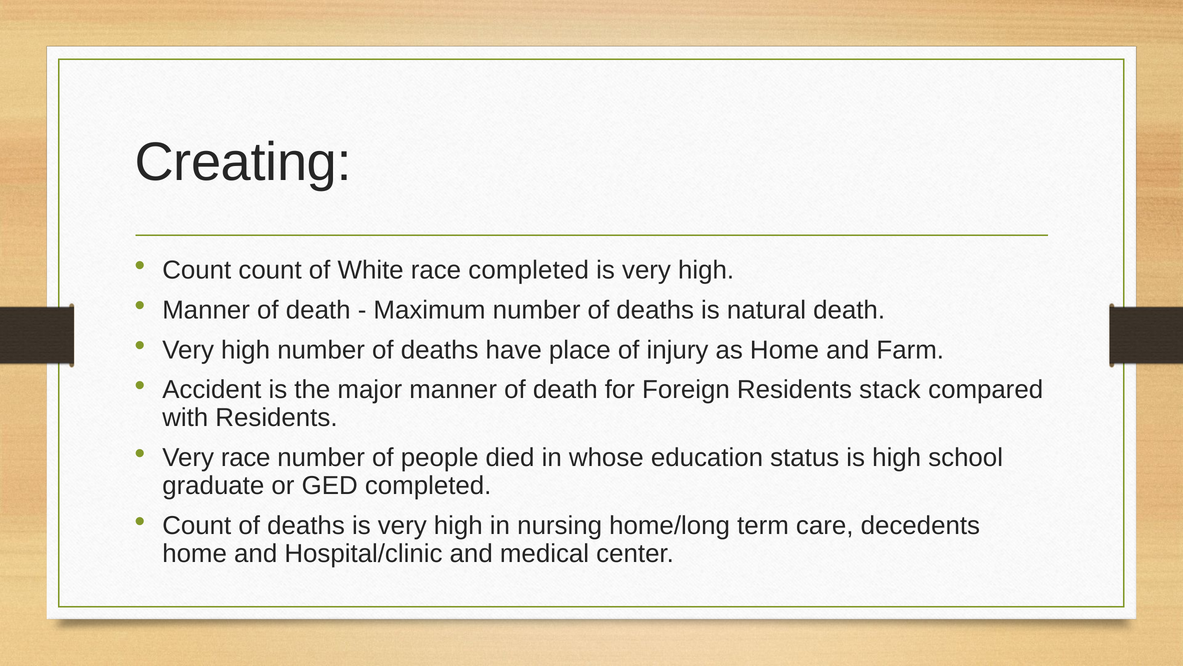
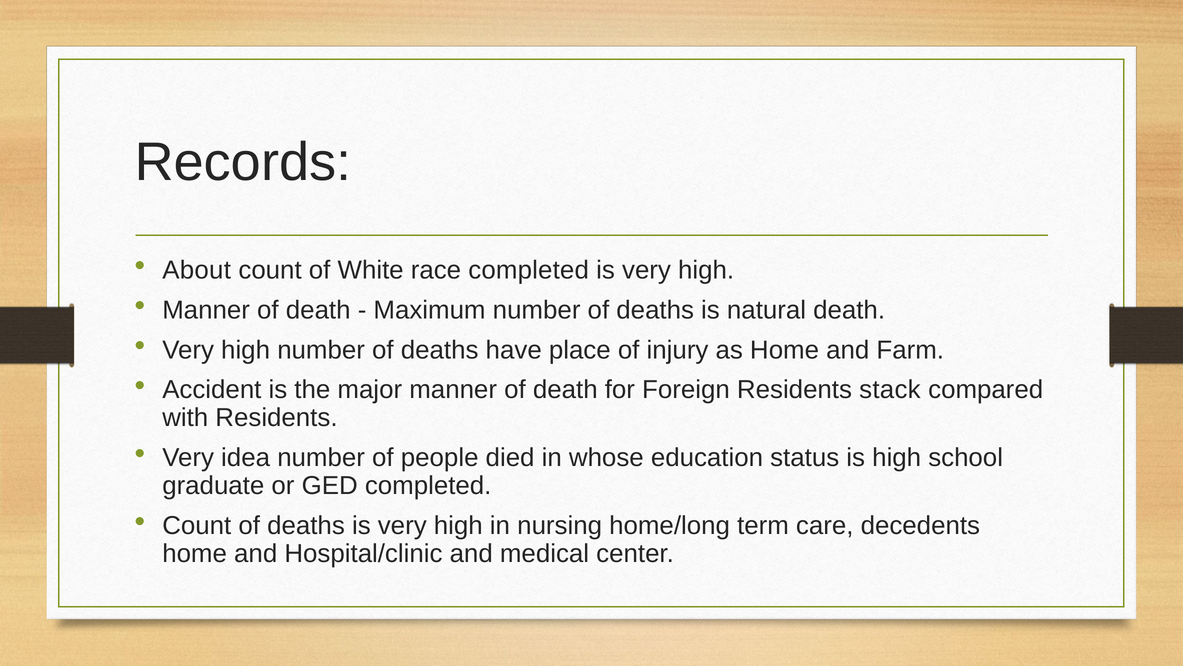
Creating: Creating -> Records (243, 162)
Count: Count -> About (197, 270)
Very race: race -> idea (246, 457)
